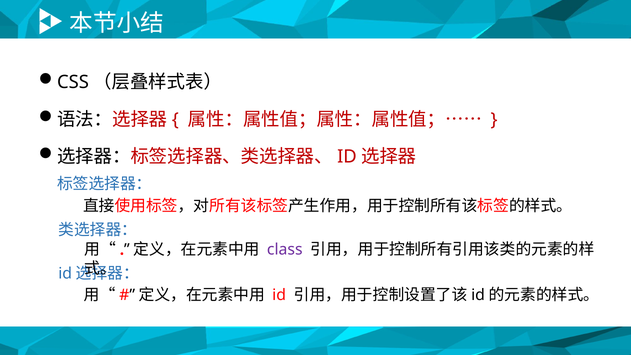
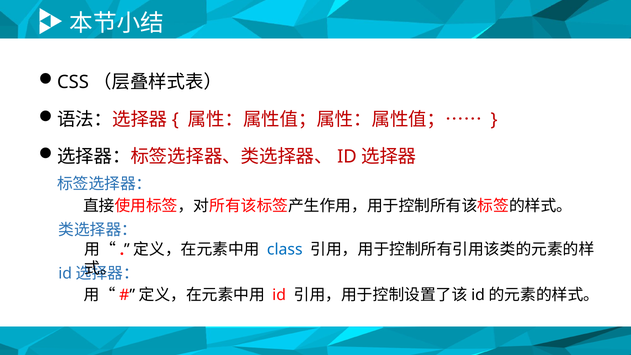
class colour: purple -> blue (285, 250)
